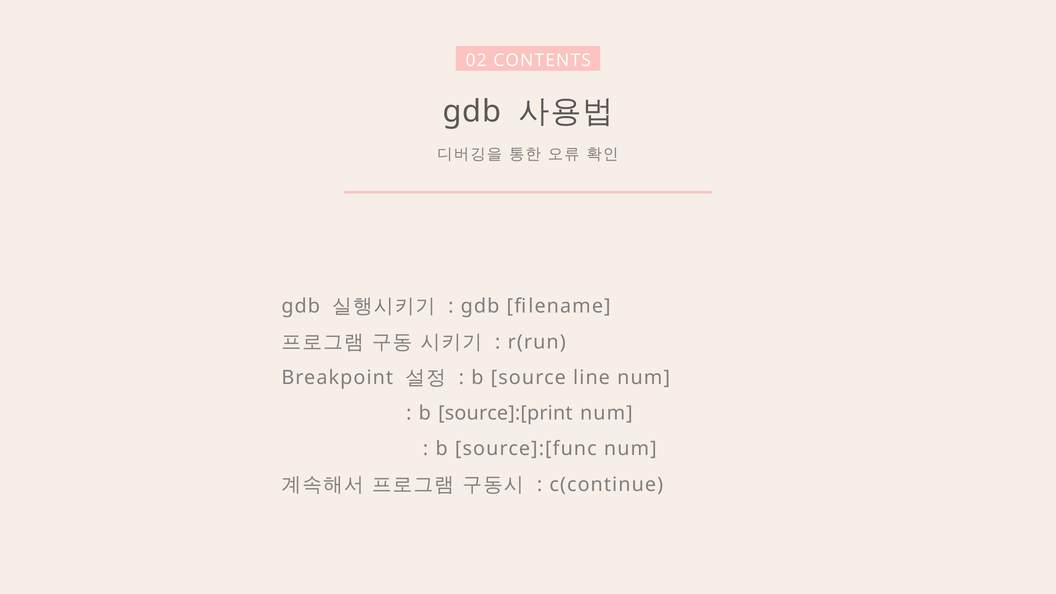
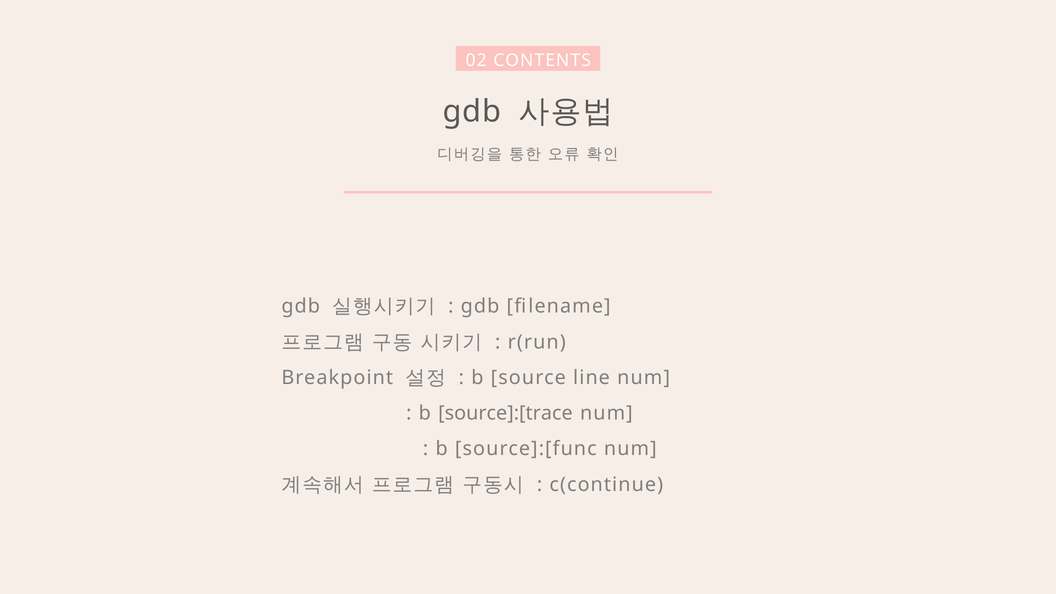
source]:[print: source]:[print -> source]:[trace (505, 413)
